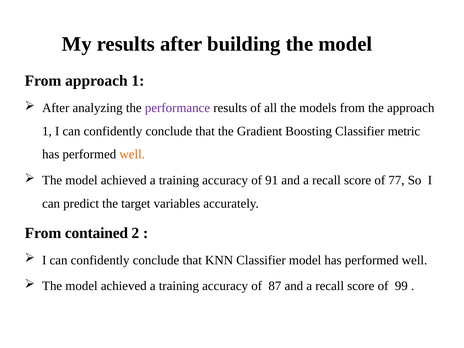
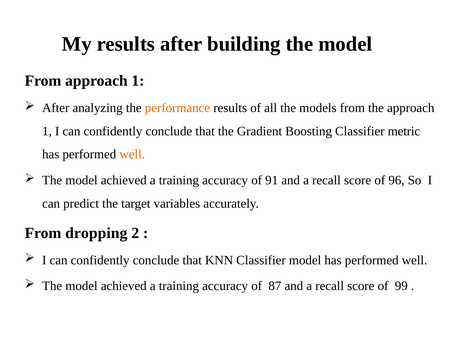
performance colour: purple -> orange (177, 108)
77: 77 -> 96 (396, 180)
contained: contained -> dropping (96, 233)
